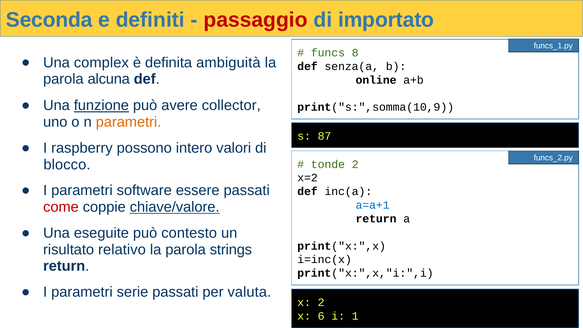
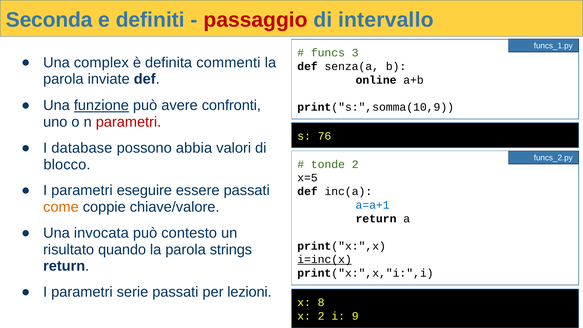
importato: importato -> intervallo (386, 20)
8: 8 -> 3 (355, 53)
ambiguità: ambiguità -> commenti (228, 63)
alcuna: alcuna -> inviate (109, 79)
collector: collector -> confronti (231, 106)
parametri colour: orange -> red (128, 122)
87: 87 -> 76 (324, 136)
raspberry: raspberry -> database (82, 148)
intero: intero -> abbia (194, 148)
x=2: x=2 -> x=5 (308, 178)
software: software -> eseguire (144, 190)
come colour: red -> orange (61, 207)
chiave/valore underline: present -> none (175, 207)
eseguite: eseguite -> invocata (101, 233)
relativo: relativo -> quando (122, 250)
i=inc(x underline: none -> present (325, 260)
valuta: valuta -> lezioni (249, 292)
x 2: 2 -> 8 (321, 302)
x 6: 6 -> 2 (321, 316)
1: 1 -> 9 (355, 316)
